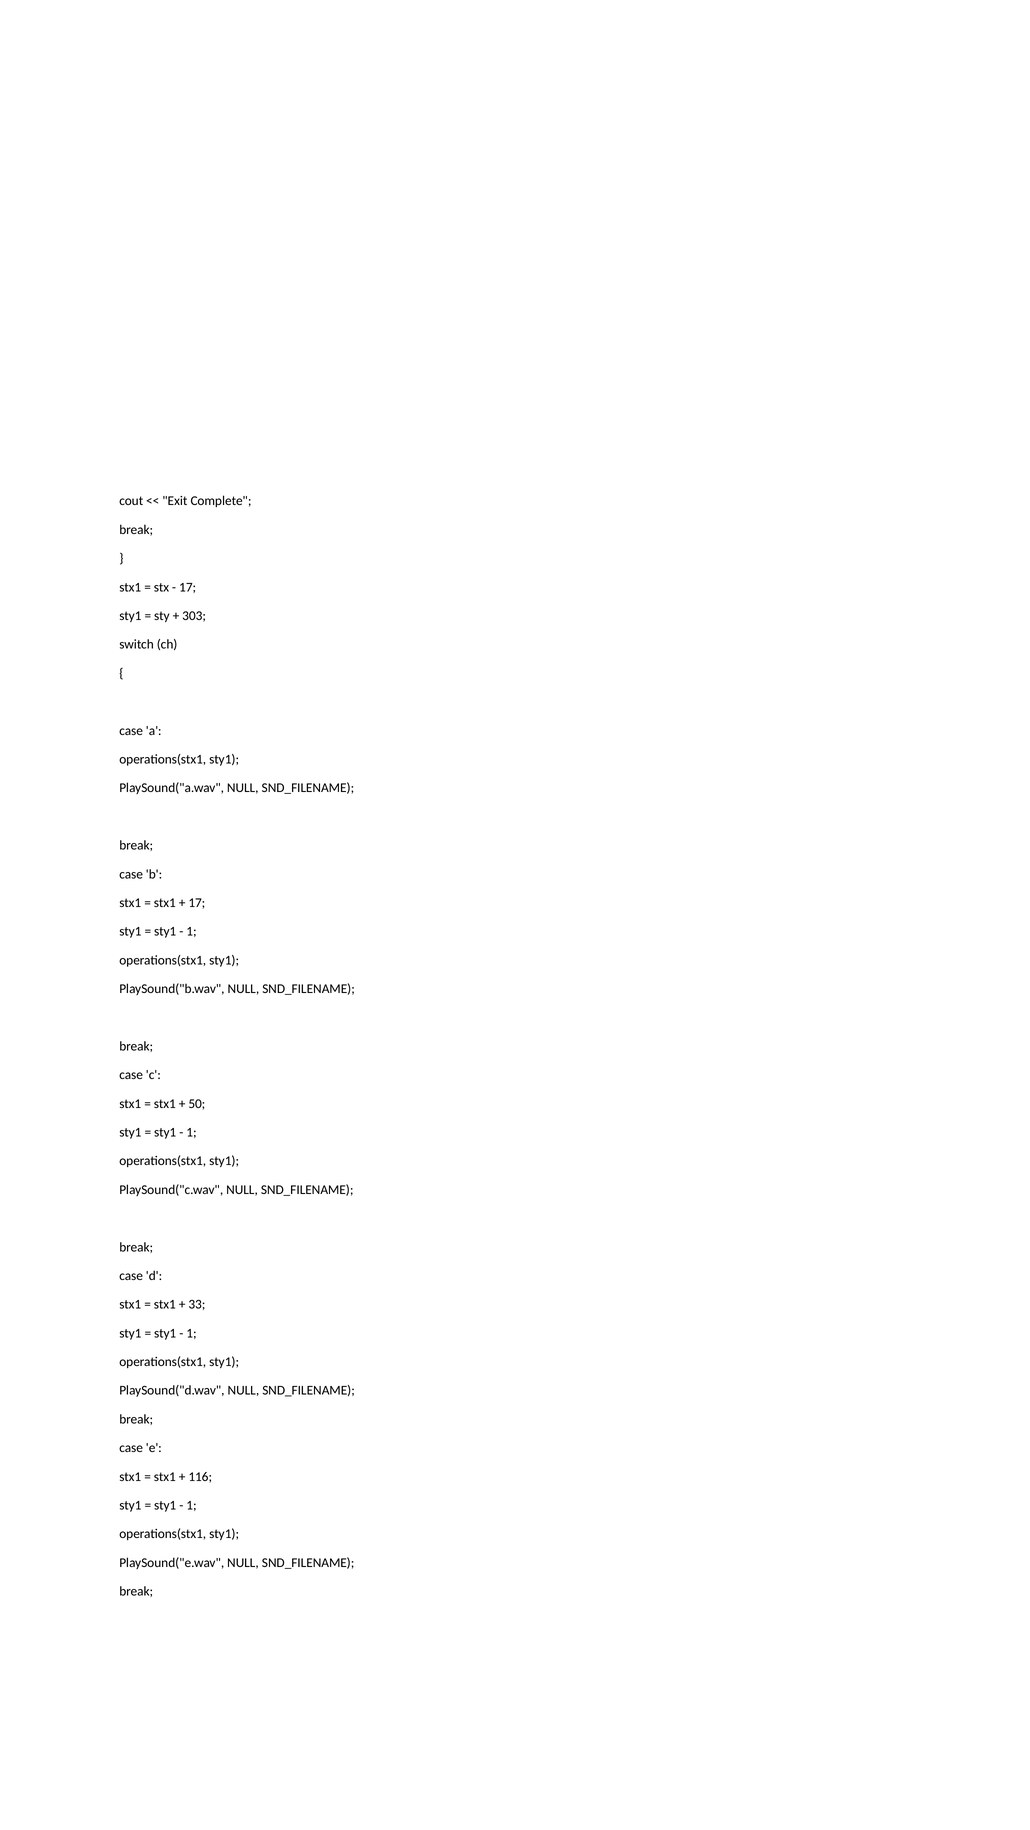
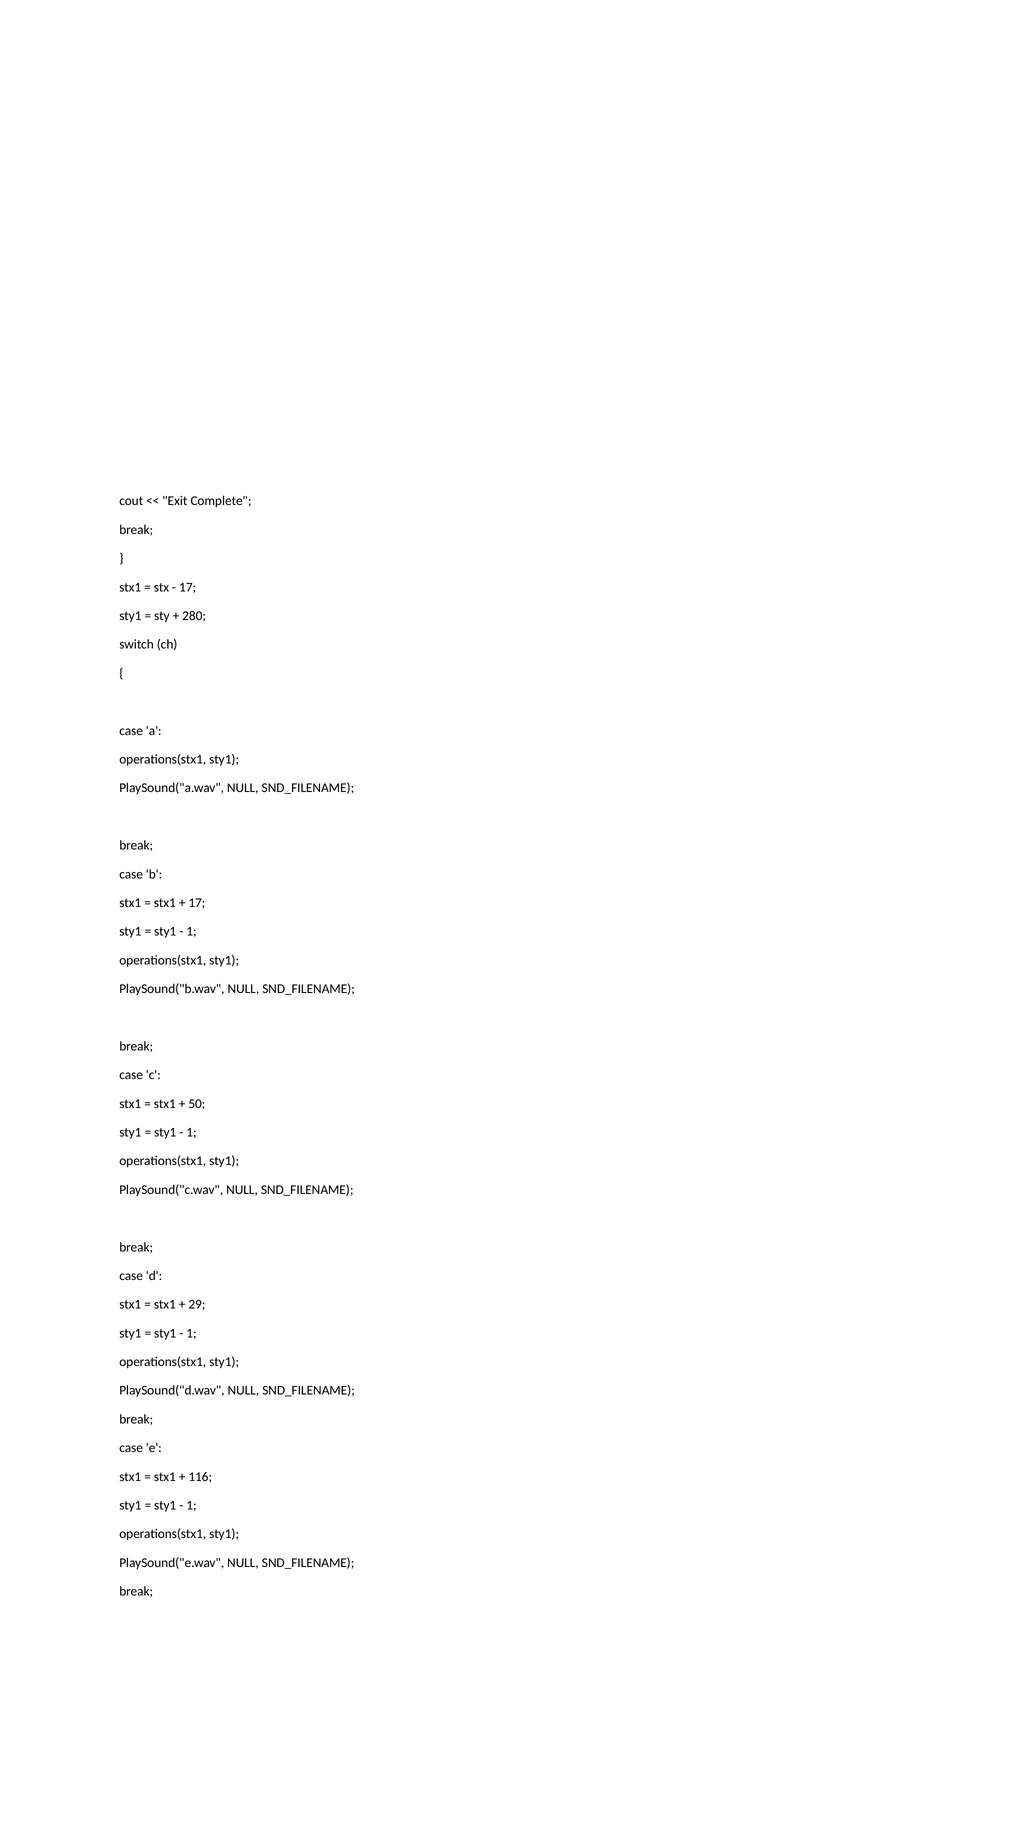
303: 303 -> 280 (194, 616)
33: 33 -> 29 (197, 1305)
